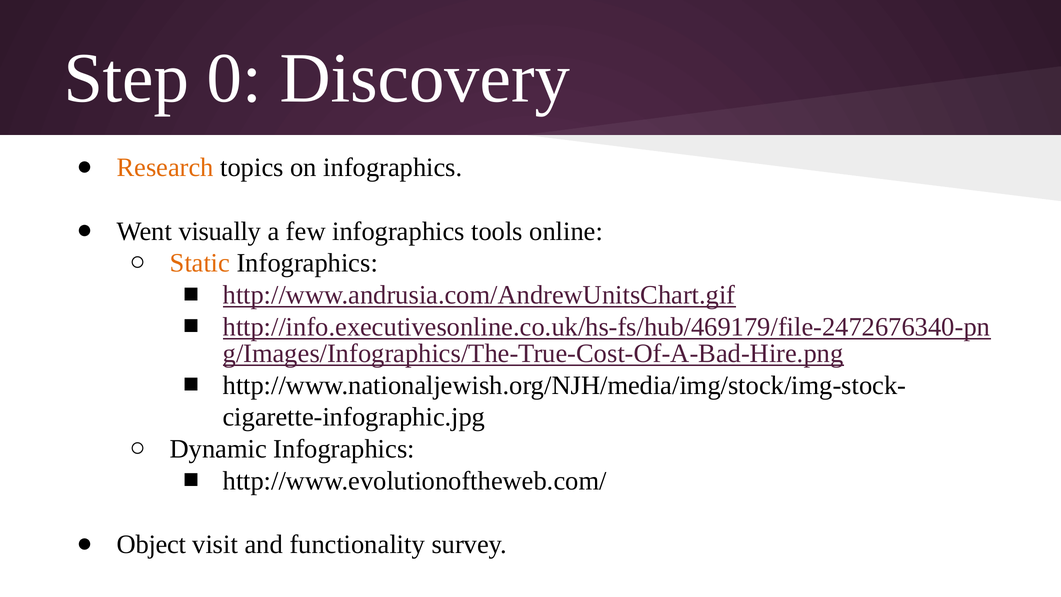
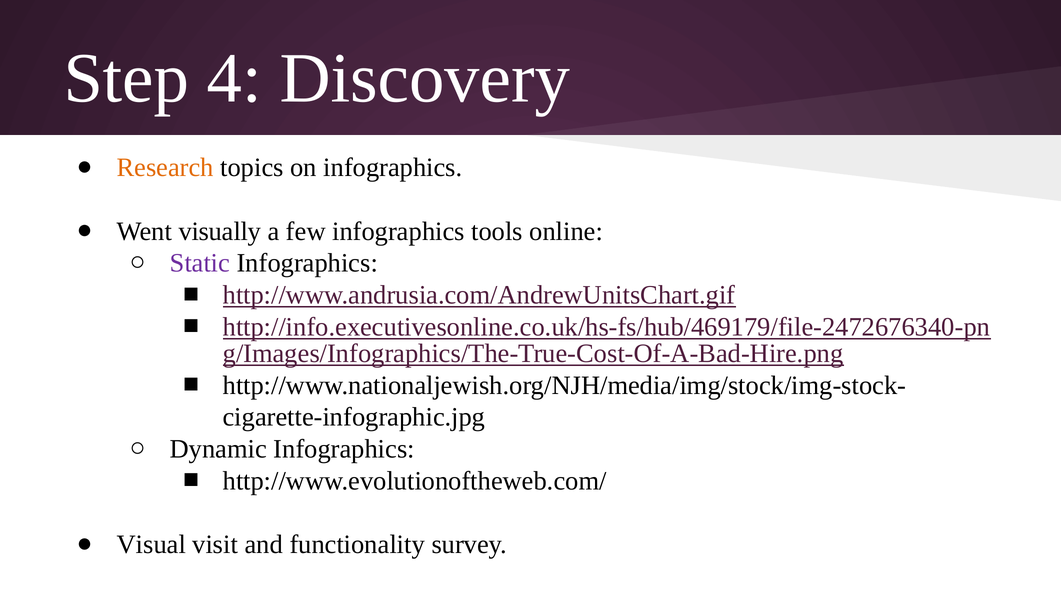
0: 0 -> 4 (234, 79)
Static colour: orange -> purple (200, 263)
Object: Object -> Visual (151, 544)
